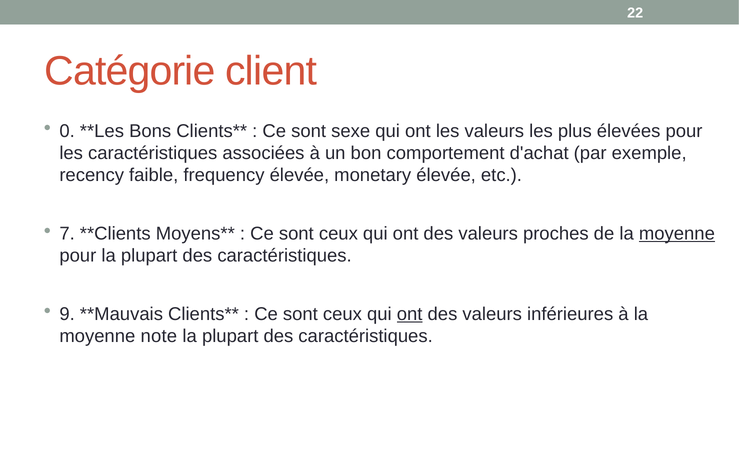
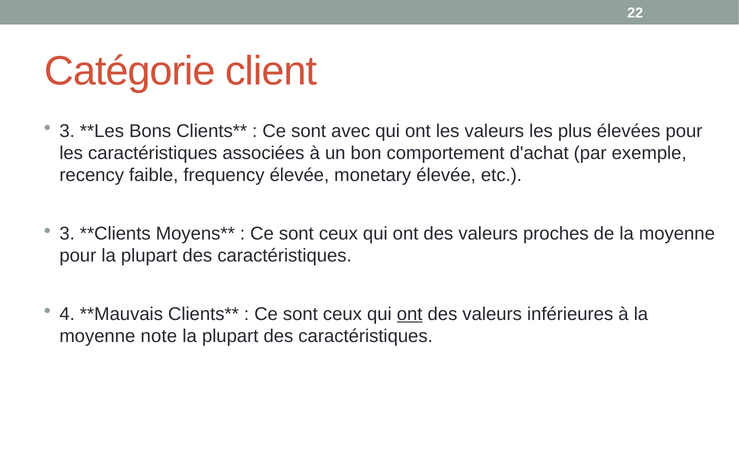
0: 0 -> 3 (67, 131)
sexe: sexe -> avec (351, 131)
7: 7 -> 3 (67, 233)
moyenne underline: present -> none (677, 233)
9: 9 -> 4 (67, 314)
